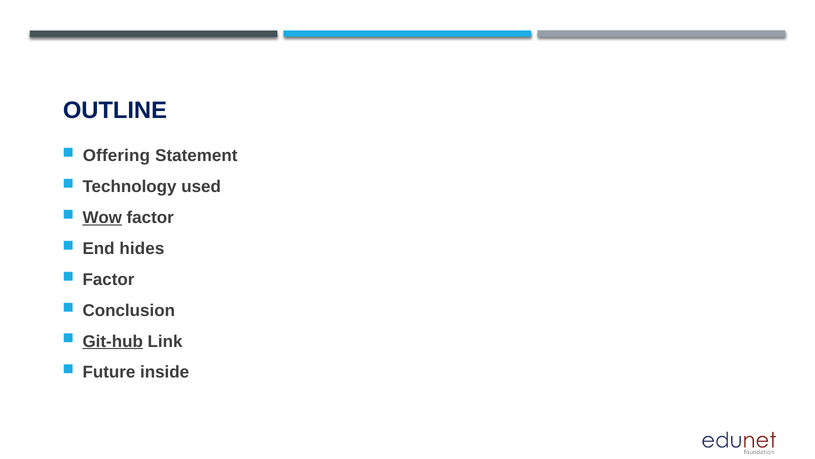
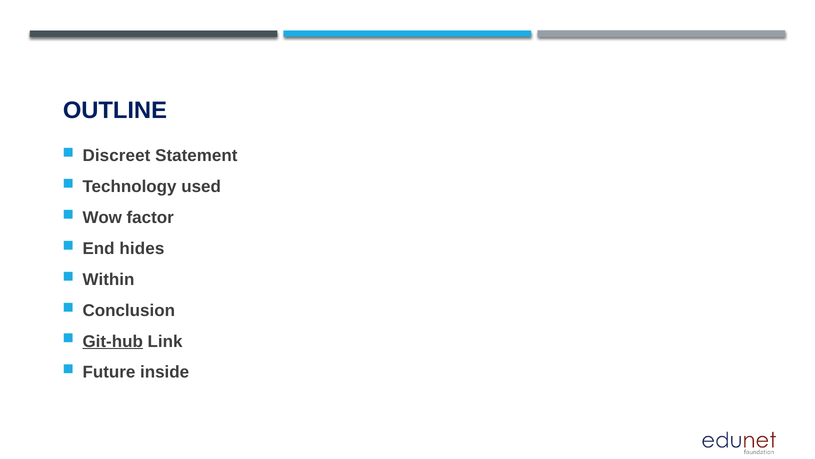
Offering: Offering -> Discreet (116, 156)
Wow underline: present -> none (102, 217)
Factor: Factor -> Within (108, 279)
